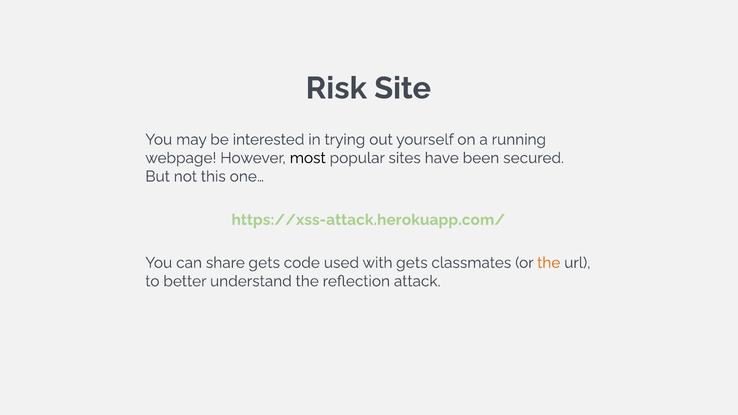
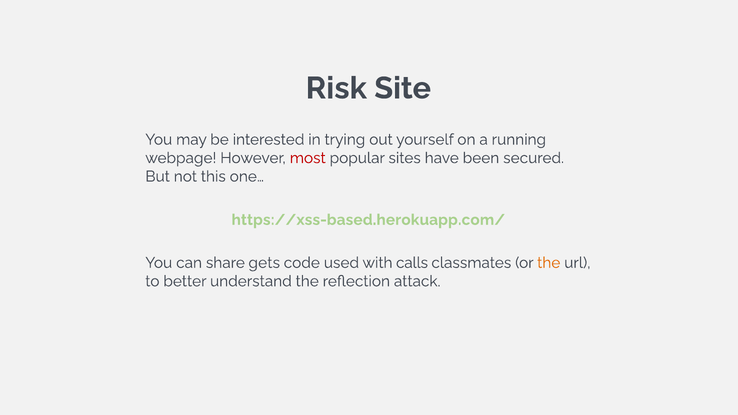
most colour: black -> red (308, 158)
https://xss-attack.herokuapp.com/: https://xss-attack.herokuapp.com/ -> https://xss-based.herokuapp.com/ (368, 220)
with gets: gets -> calls (412, 263)
